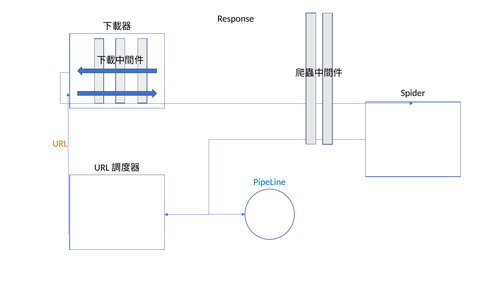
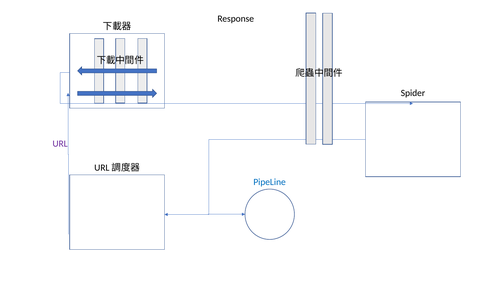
URL colour: orange -> purple (60, 144)
